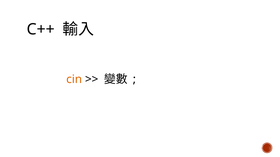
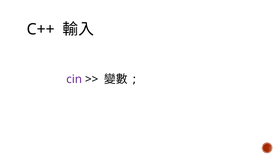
cin colour: orange -> purple (74, 79)
